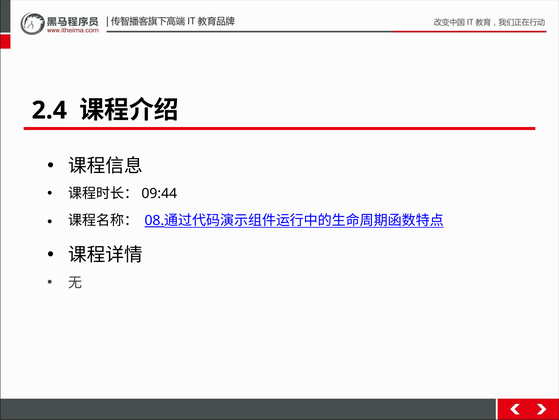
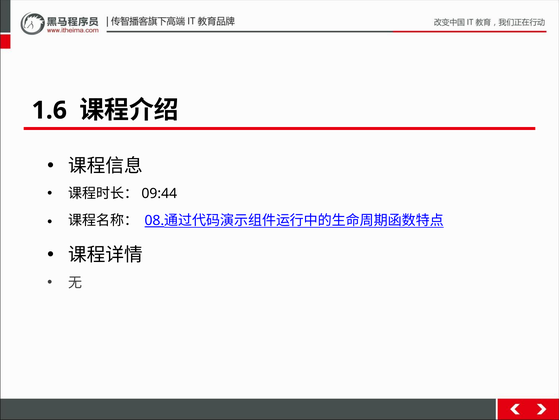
2.4: 2.4 -> 1.6 (49, 110)
